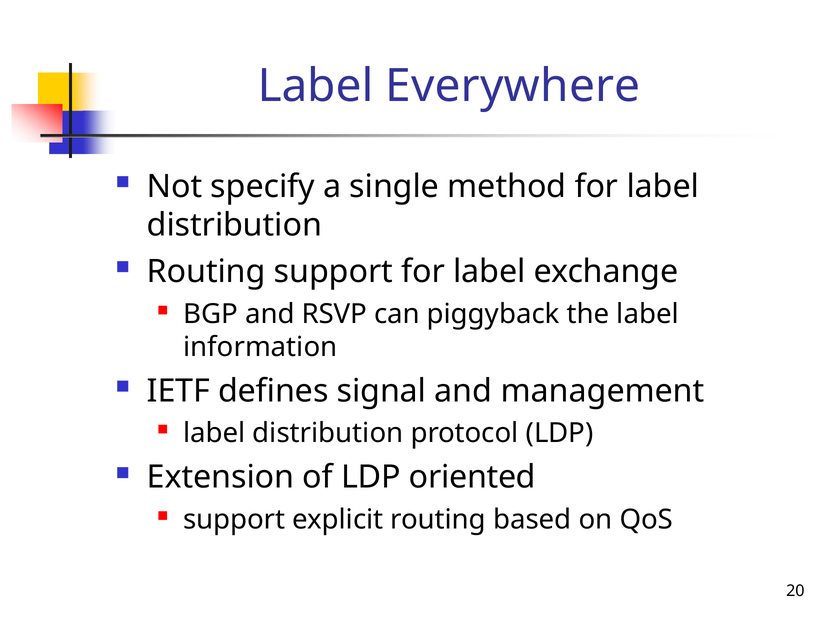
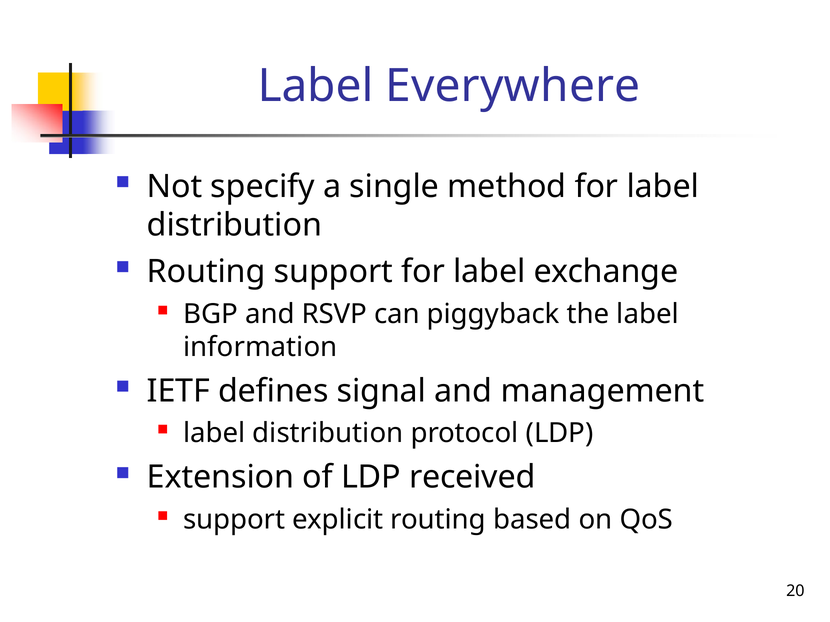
oriented: oriented -> received (472, 478)
